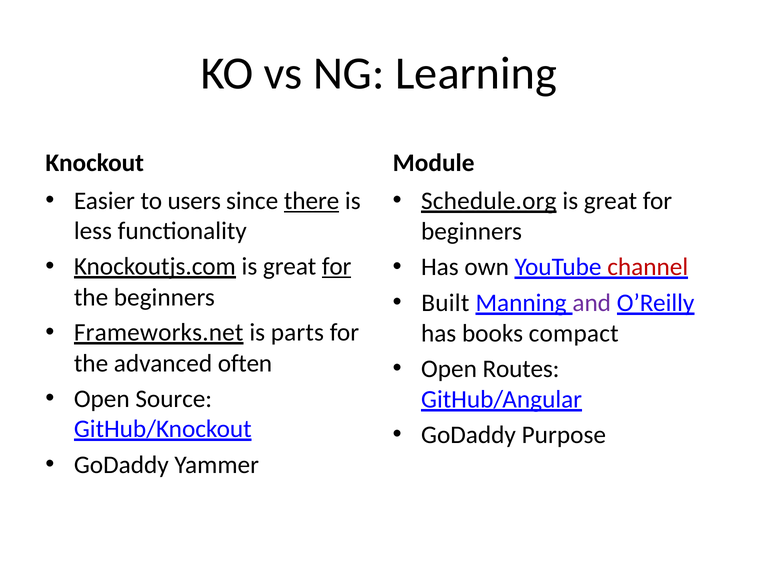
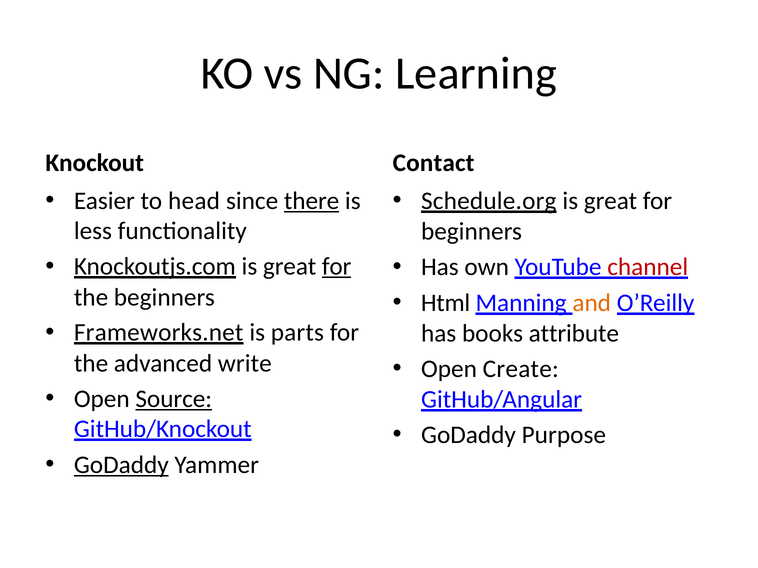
Module: Module -> Contact (434, 163)
users: users -> head (194, 201)
Built: Built -> Html (446, 303)
and colour: purple -> orange (592, 303)
compact: compact -> attribute (574, 334)
often: often -> write (245, 364)
Routes: Routes -> Create (521, 369)
Source underline: none -> present (174, 399)
GoDaddy underline: none -> present (121, 465)
